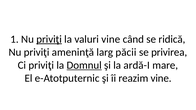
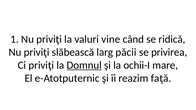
priviţi underline: present -> none (49, 39)
ameninţă: ameninţă -> slăbească (73, 52)
ardă-I: ardă-I -> ochii-I (137, 65)
reazim vine: vine -> faţă (161, 78)
